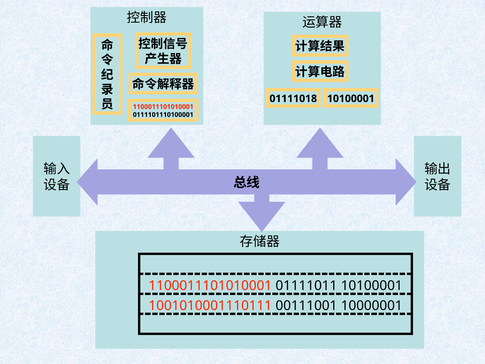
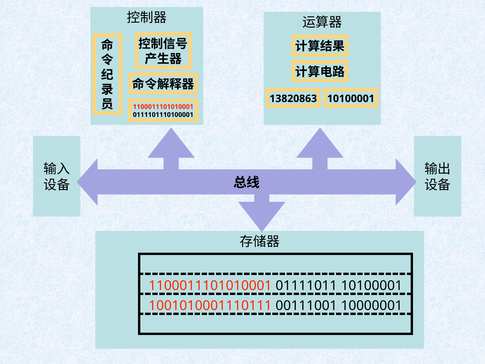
01111018: 01111018 -> 13820863 (293, 99)
